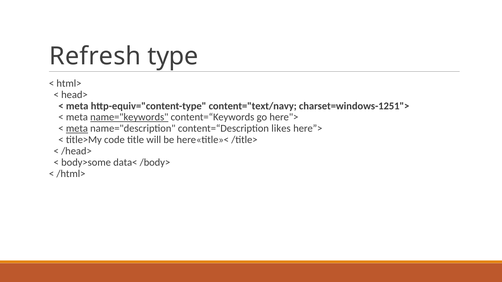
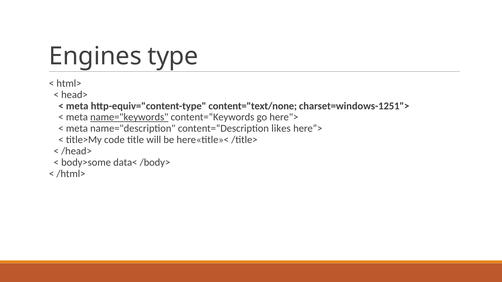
Refresh: Refresh -> Engines (95, 56)
content="text/navy: content="text/navy -> content="text/none (253, 106)
meta underline: present -> none (77, 129)
